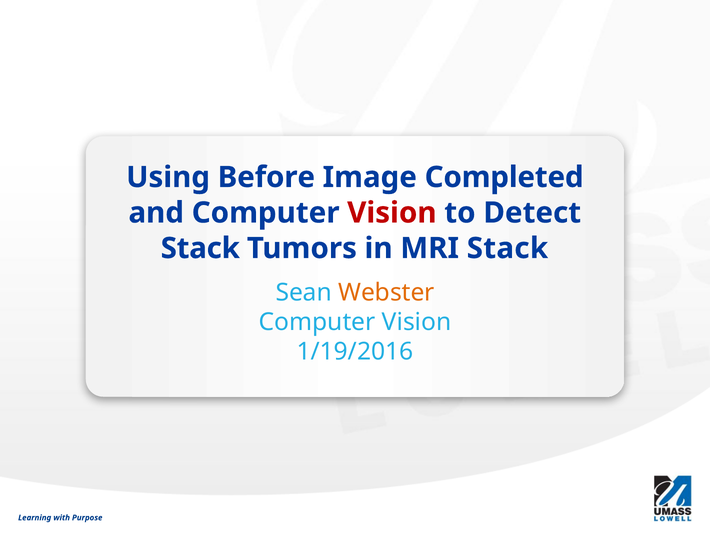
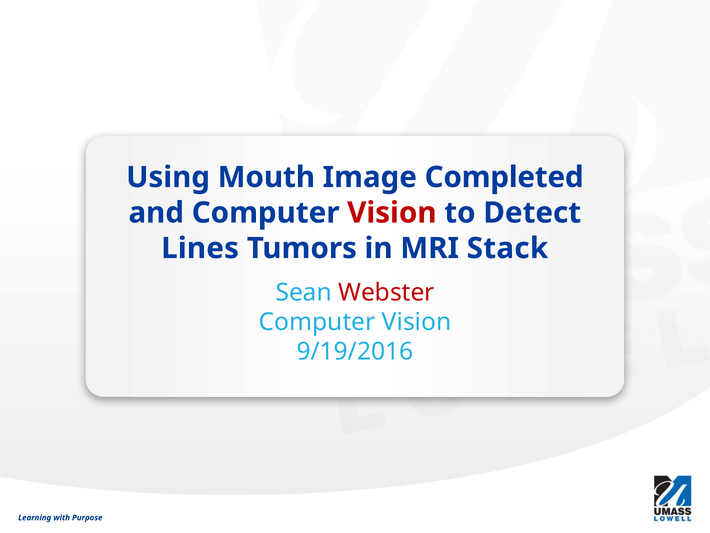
Before: Before -> Mouth (266, 177)
Stack: Stack -> Lines (200, 248)
Webster colour: orange -> red (386, 292)
1/19/2016: 1/19/2016 -> 9/19/2016 (355, 351)
